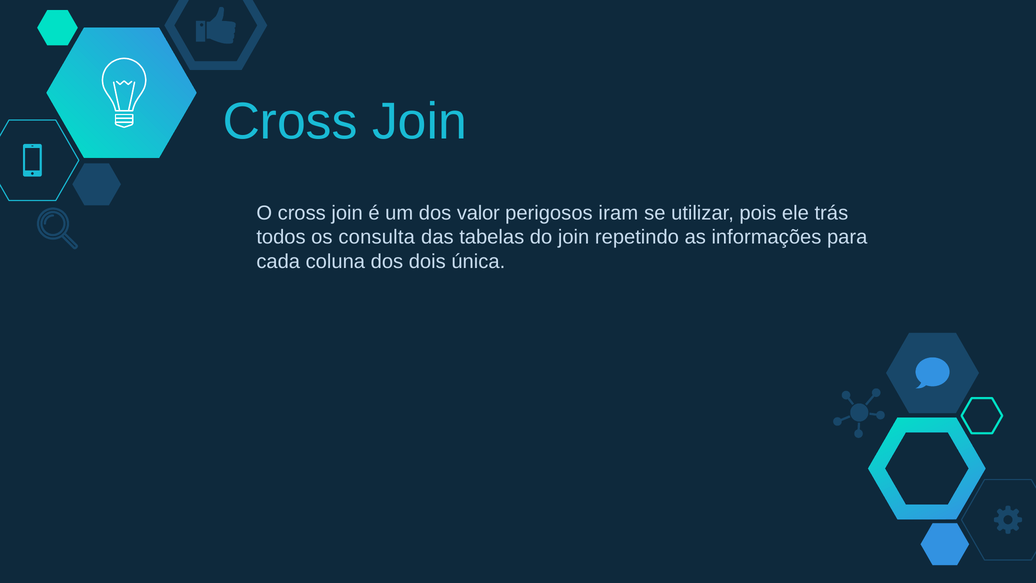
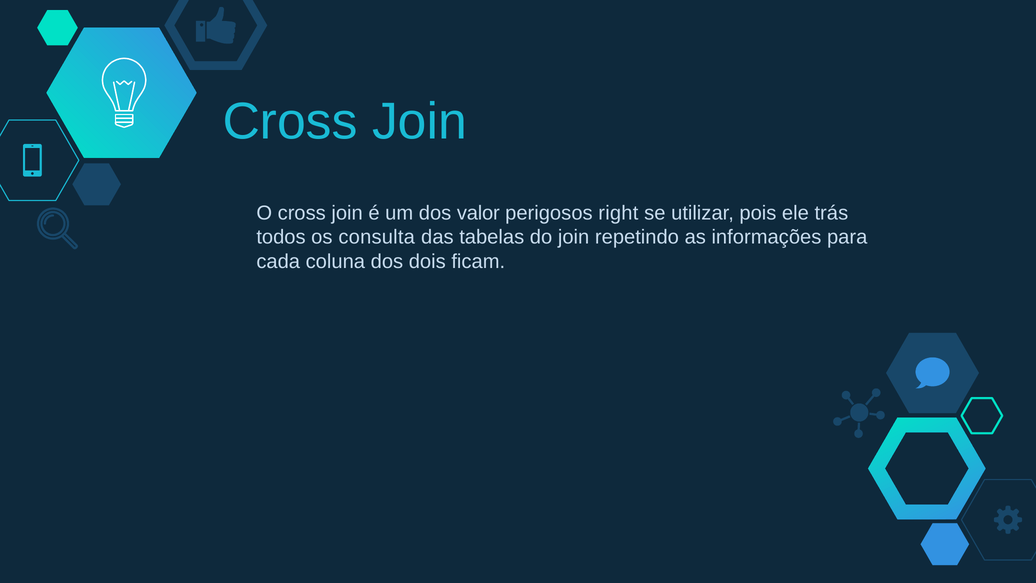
iram: iram -> right (618, 213)
única: única -> ficam (478, 261)
